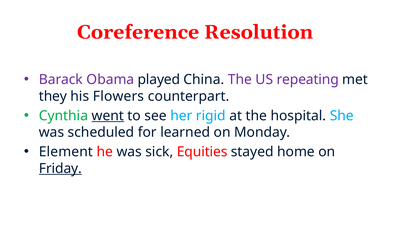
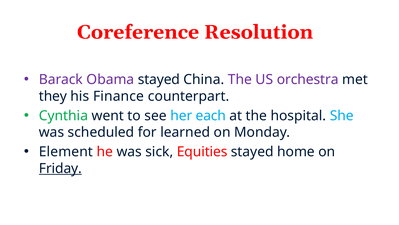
Obama played: played -> stayed (159, 79)
repeating: repeating -> orchestra (308, 79)
Flowers: Flowers -> Finance (118, 96)
went underline: present -> none (108, 115)
rigid: rigid -> each (211, 115)
